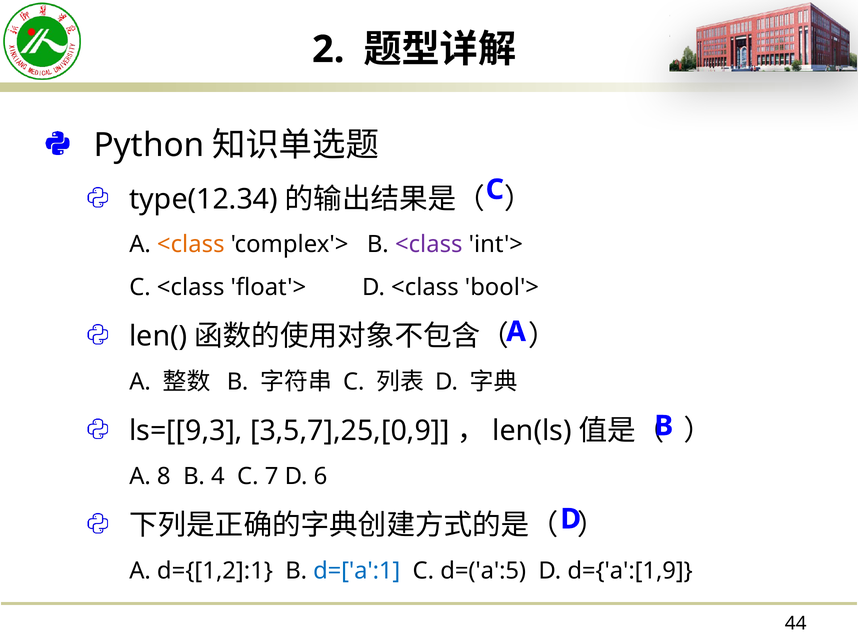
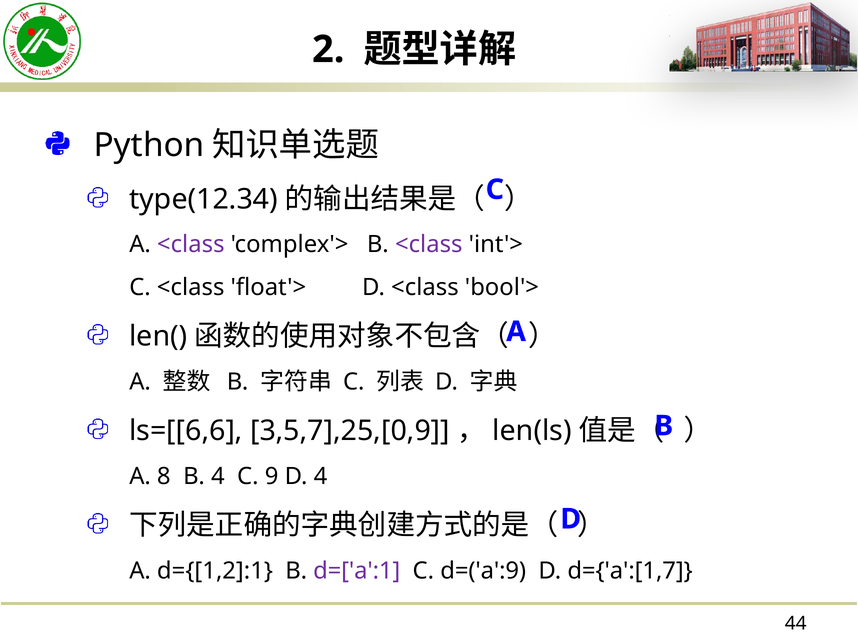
<class colour: orange -> purple (191, 245)
ls=[[9,3: ls=[[9,3 -> ls=[[6,6 (186, 431)
7: 7 -> 9 (272, 477)
D 6: 6 -> 4 (321, 477)
d=['a':1 colour: blue -> purple (357, 571)
d=('a':5: d=('a':5 -> d=('a':9 (483, 571)
d={'a':[1,9: d={'a':[1,9 -> d={'a':[1,7 (630, 571)
